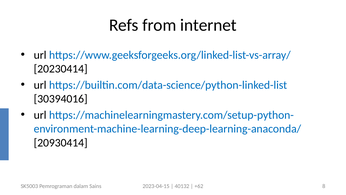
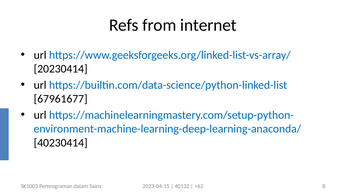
30394016: 30394016 -> 67961677 (61, 99)
20930414: 20930414 -> 40230414 (61, 143)
